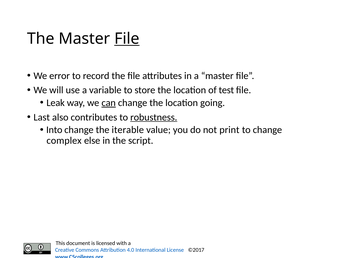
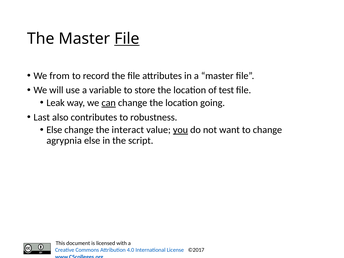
error: error -> from (60, 76)
robustness underline: present -> none (154, 117)
Into: Into -> Else (54, 130)
iterable: iterable -> interact (128, 130)
you underline: none -> present (180, 130)
print: print -> want (229, 130)
complex: complex -> agrypnia (64, 141)
